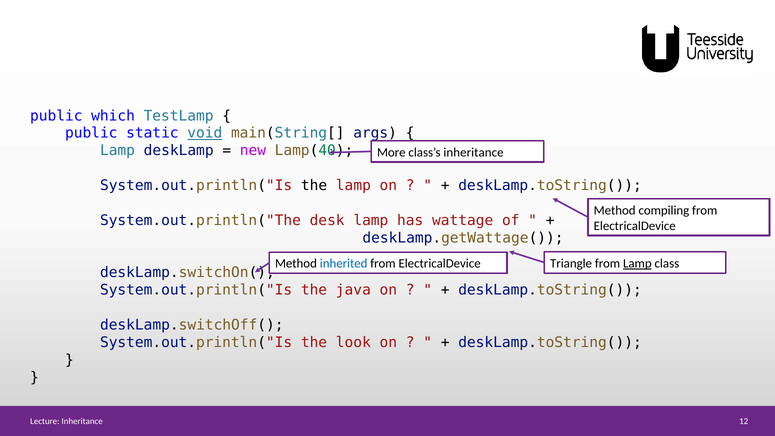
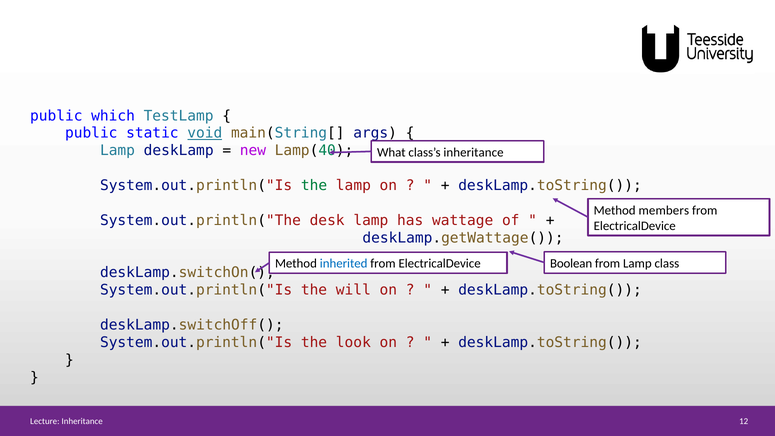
More: More -> What (391, 152)
the colour: black -> green (314, 185)
compiling: compiling -> members (664, 210)
Triangle: Triangle -> Boolean (571, 263)
Lamp underline: present -> none (637, 263)
java: java -> will (353, 290)
